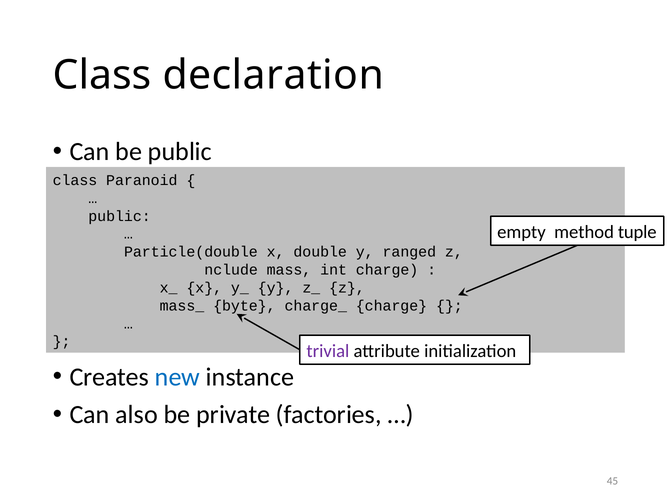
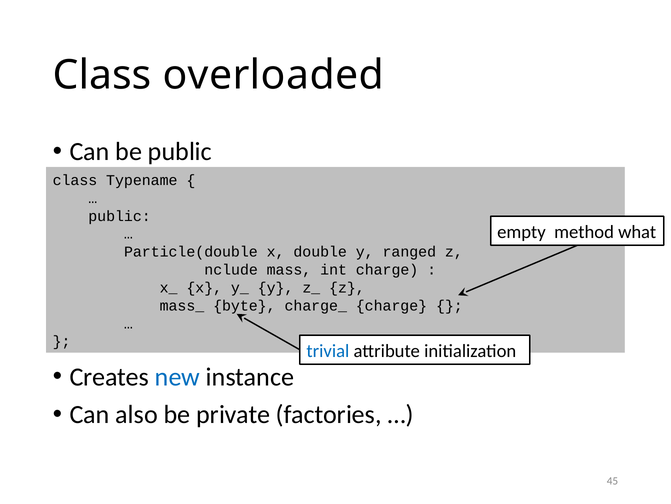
declaration: declaration -> overloaded (273, 75)
Paranoid: Paranoid -> Typename (142, 180)
tuple: tuple -> what (637, 232)
trivial colour: purple -> blue (328, 351)
